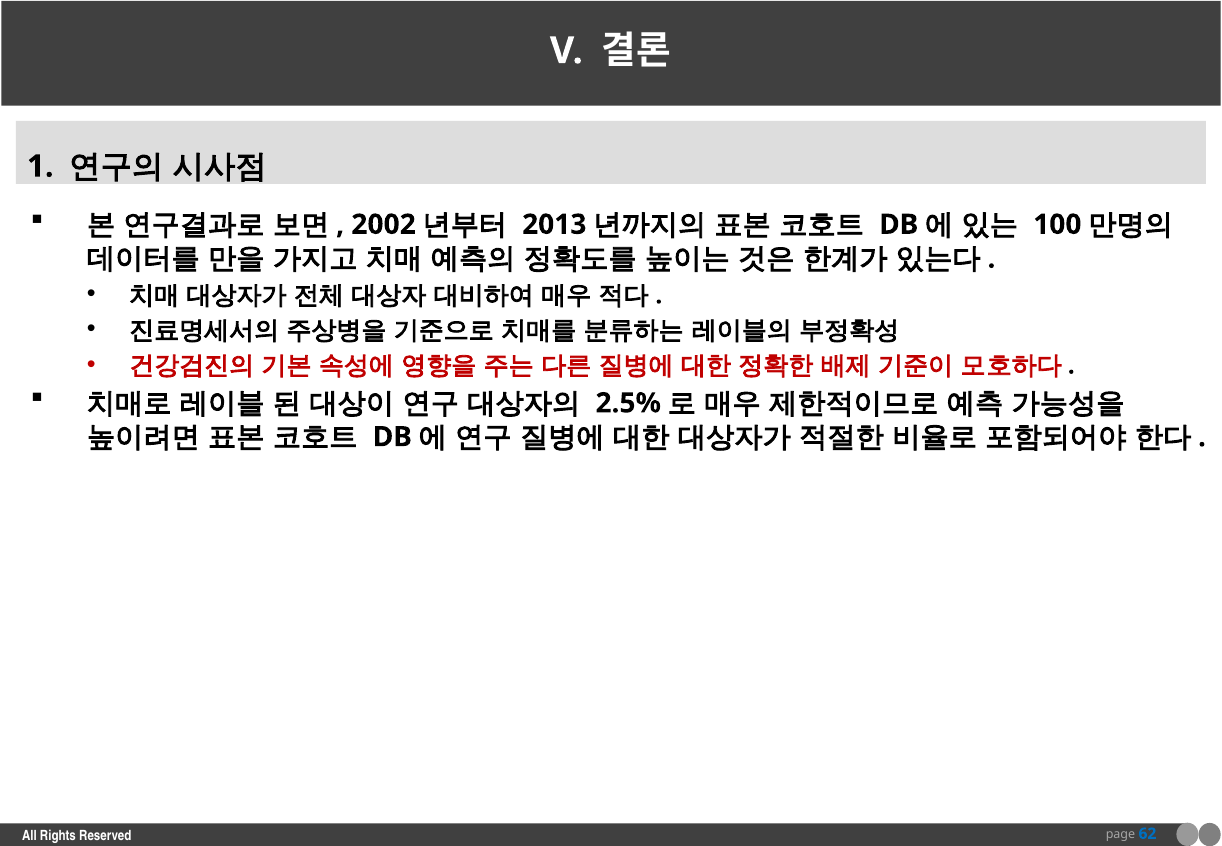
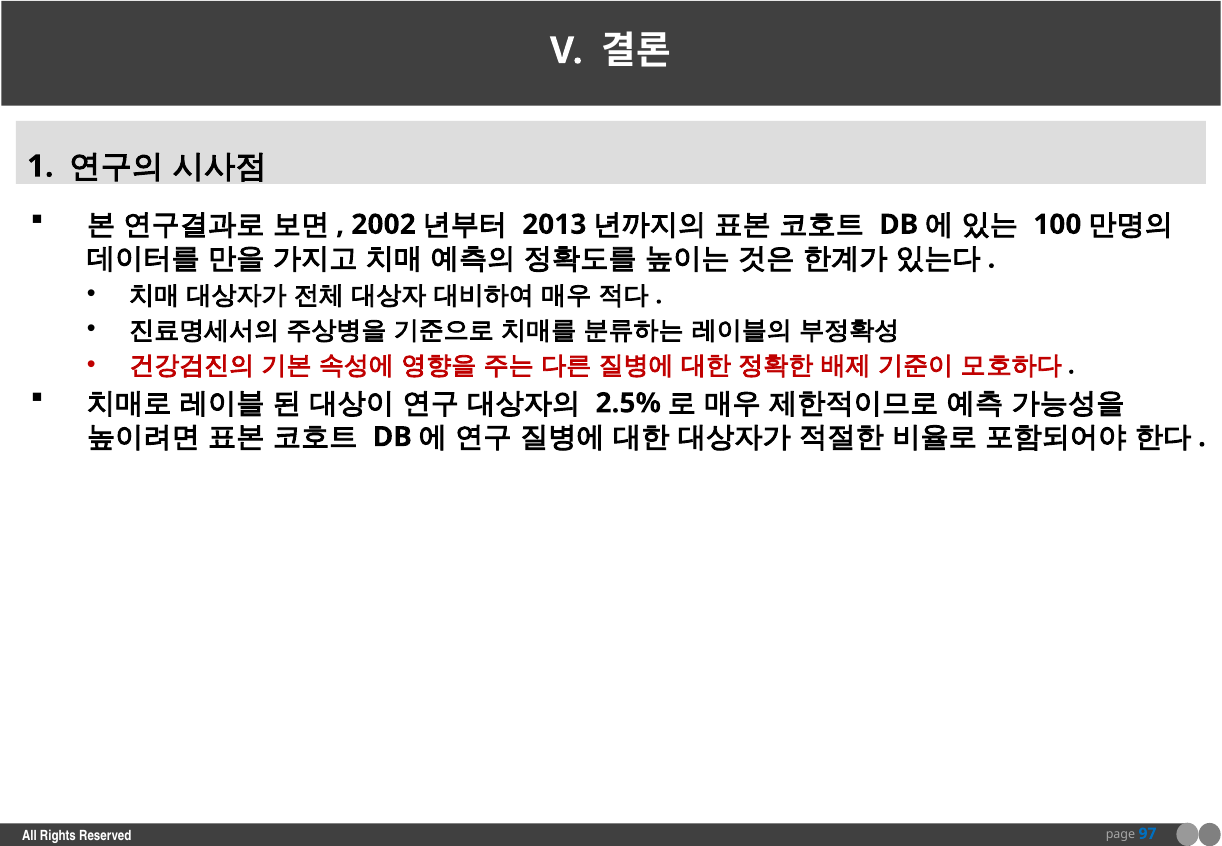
62: 62 -> 97 (1147, 834)
